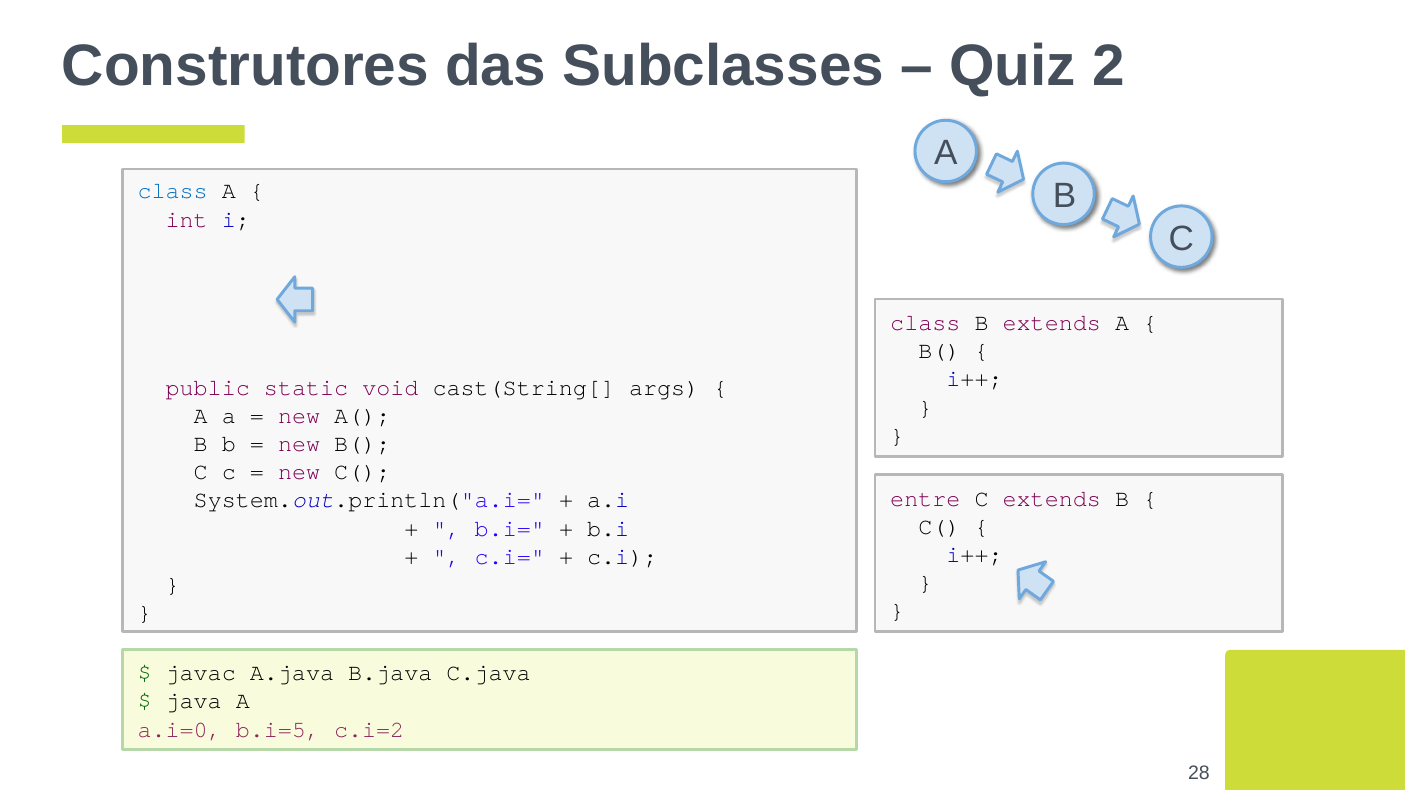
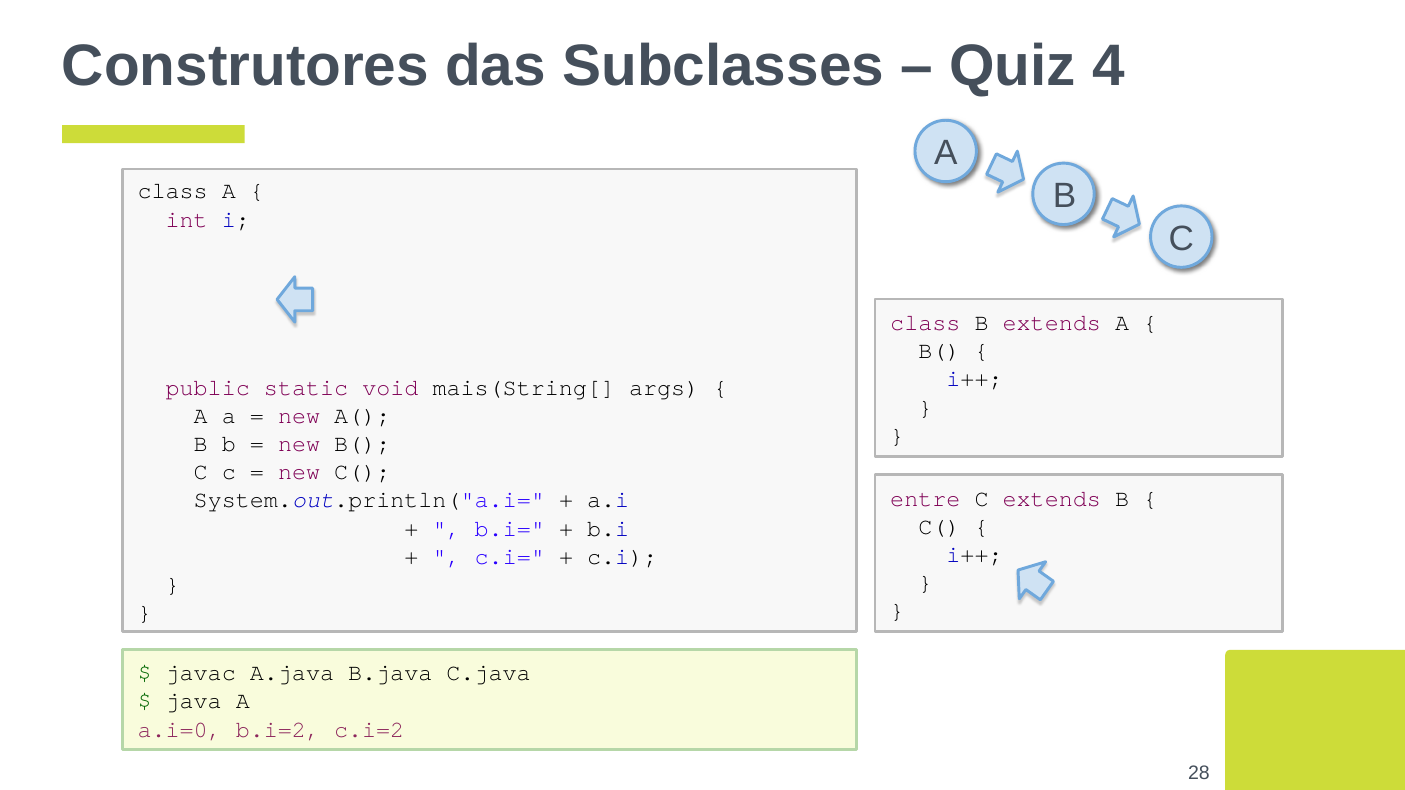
2: 2 -> 4 (1109, 67)
class colour: blue -> black (173, 191)
cast(String[: cast(String[ -> mais(String[ (524, 388)
b.i=5: b.i=5 -> b.i=2 (278, 730)
